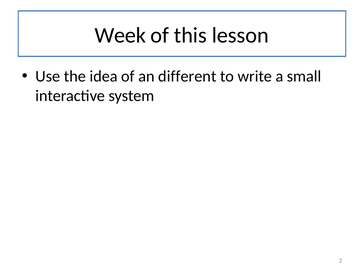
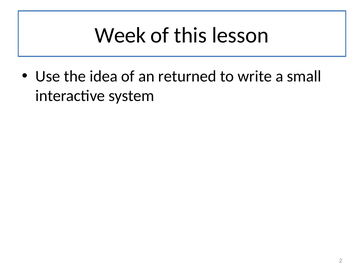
different: different -> returned (187, 76)
